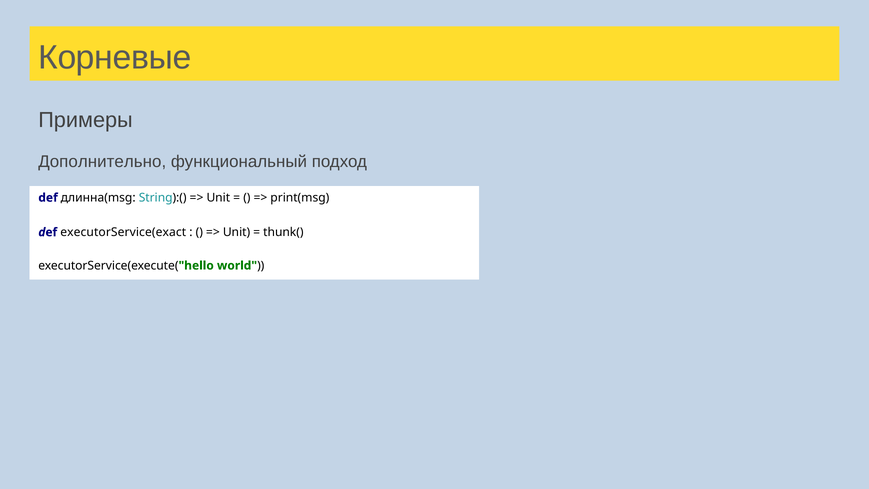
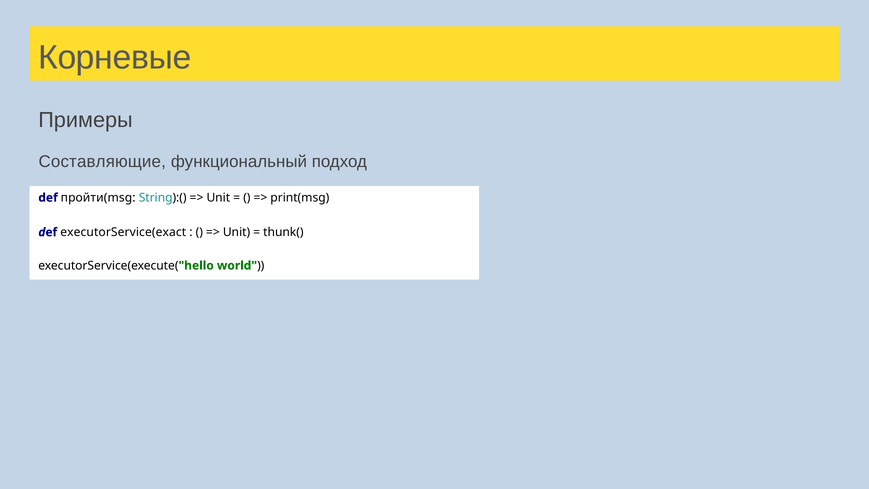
Дополнительно: Дополнительно -> Составляющие (102, 161)
длинна(msg: длинна(msg -> пройти(msg (98, 198)
